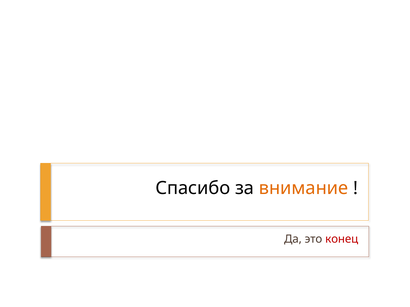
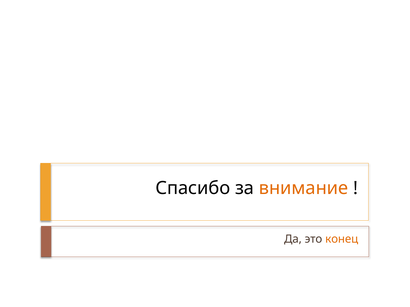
конец colour: red -> orange (342, 239)
